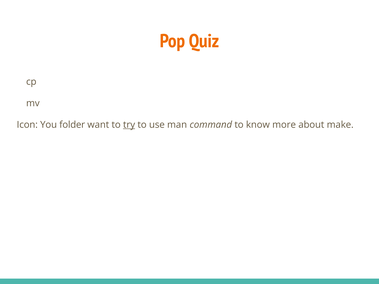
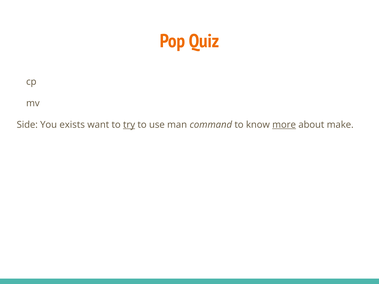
Icon: Icon -> Side (27, 125)
folder: folder -> exists (72, 125)
more underline: none -> present (284, 125)
